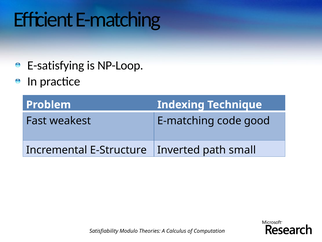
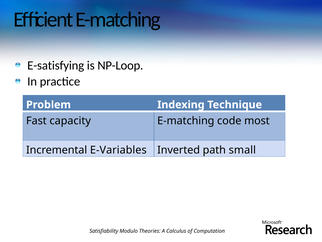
weakest: weakest -> capacity (70, 121)
good: good -> most (257, 121)
E-Structure: E-Structure -> E-Variables (118, 150)
